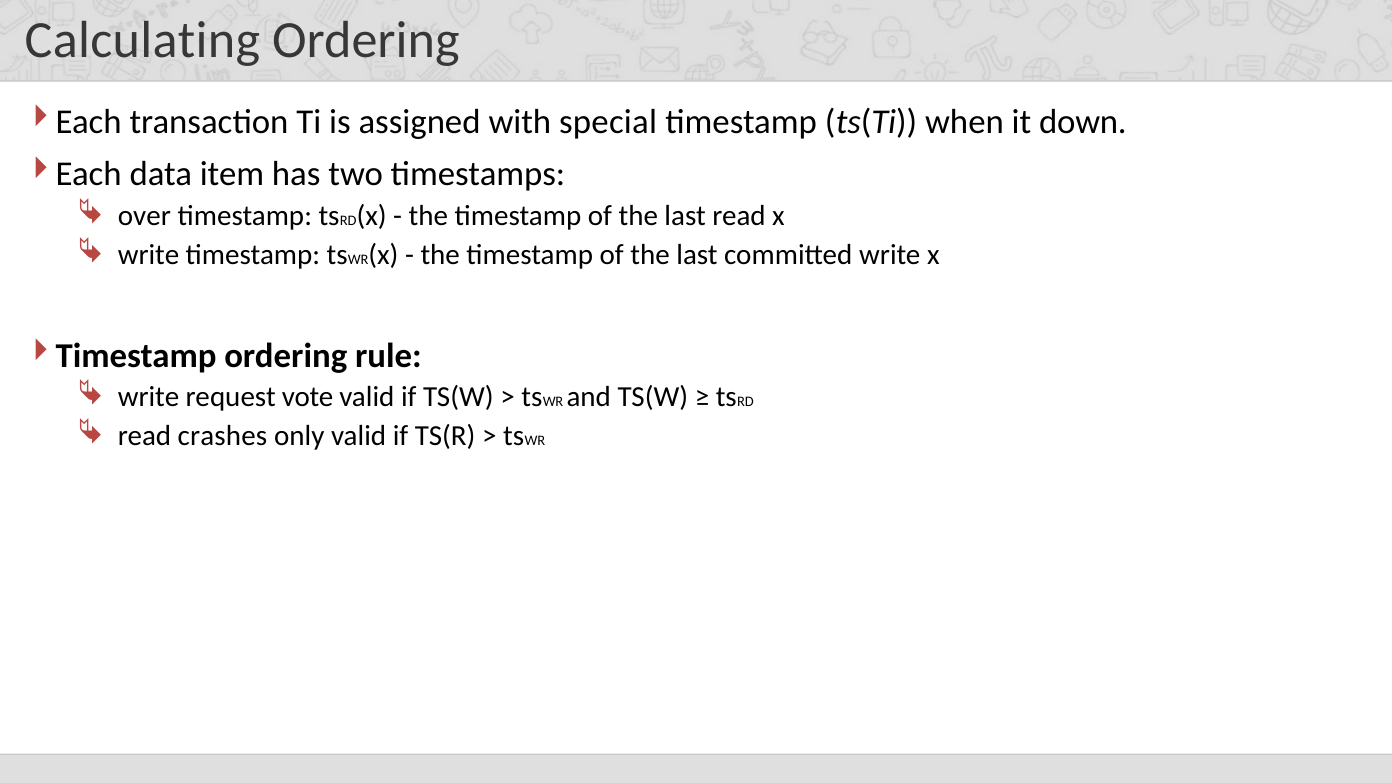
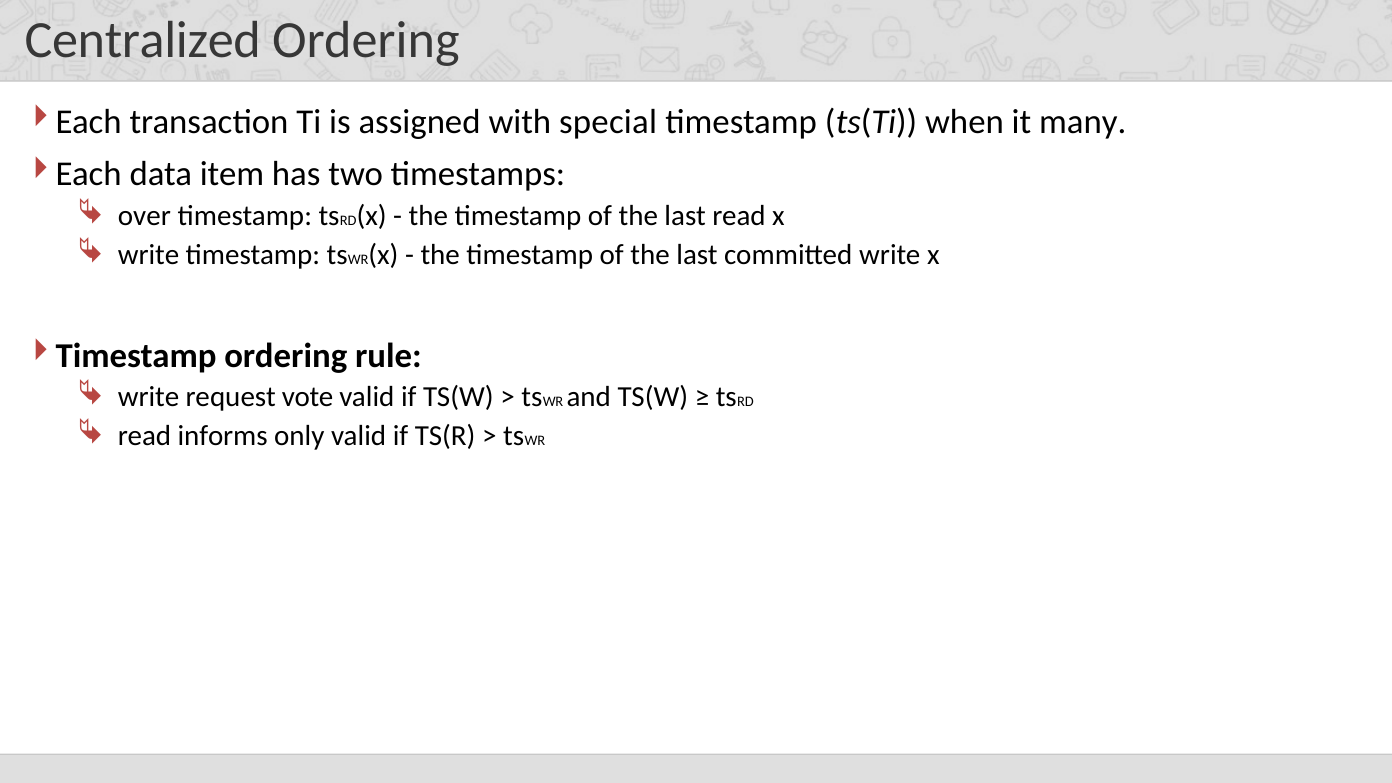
Calculating: Calculating -> Centralized (143, 40)
down: down -> many (1083, 122)
crashes: crashes -> informs (223, 436)
